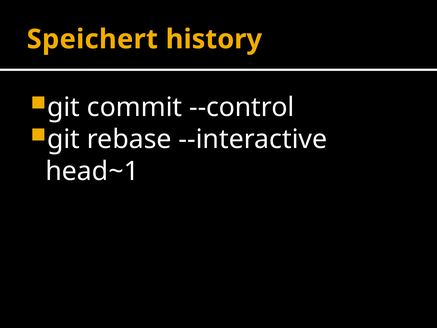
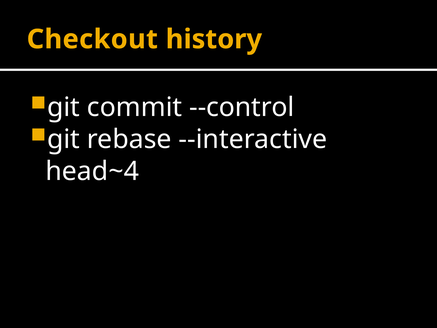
Speichert: Speichert -> Checkout (92, 39)
head~1: head~1 -> head~4 (92, 171)
